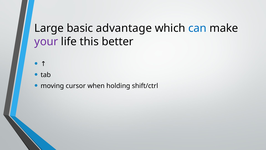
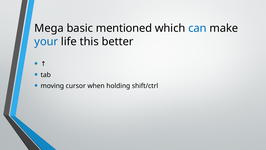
Large: Large -> Mega (49, 28)
advantage: advantage -> mentioned (124, 28)
your colour: purple -> blue (46, 41)
